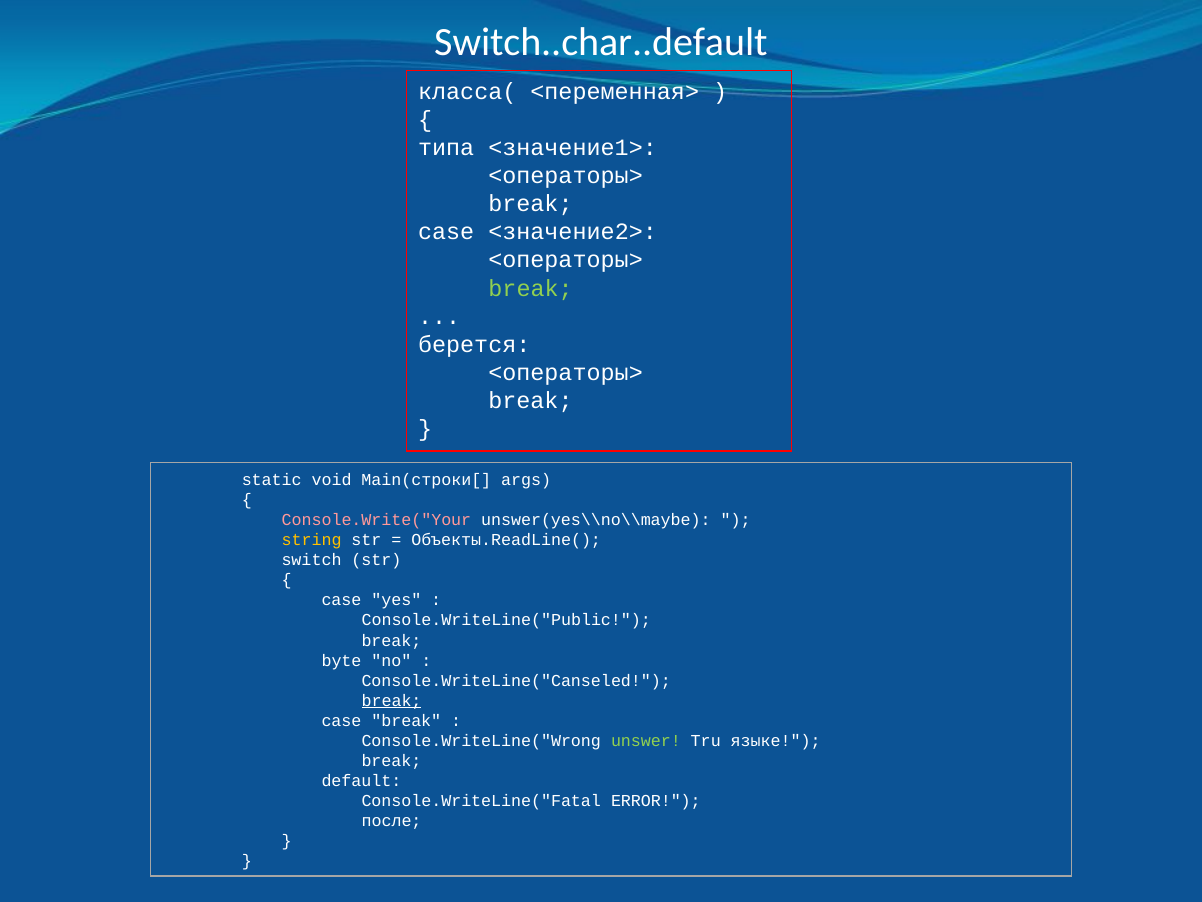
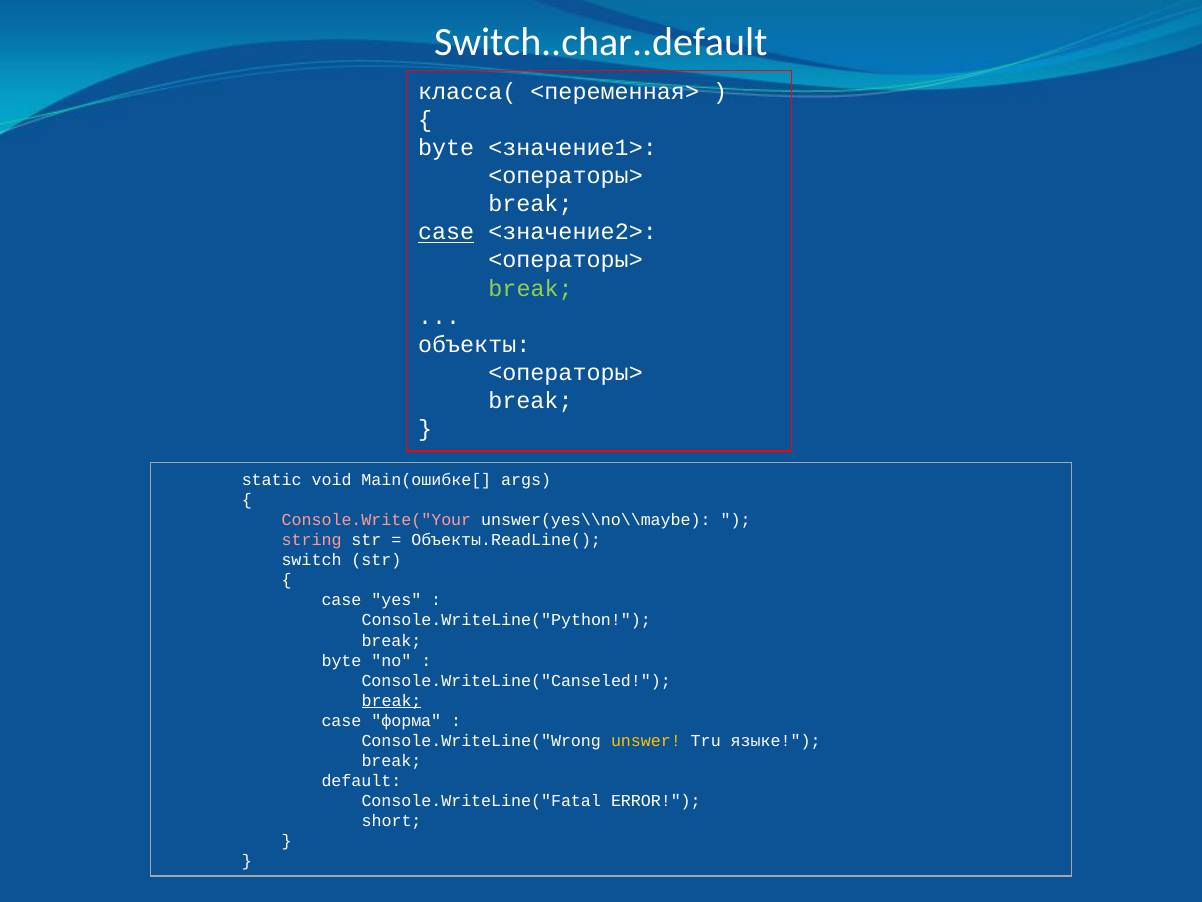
типа: типа -> byte (446, 148)
case underline: none -> present (446, 232)
берется: берется -> объекты (474, 344)
Main(строки[: Main(строки[ -> Main(ошибке[ (426, 480)
string colour: yellow -> pink (312, 540)
Console.WriteLine("Public: Console.WriteLine("Public -> Console.WriteLine("Python (506, 620)
case break: break -> форма (406, 720)
unswer colour: light green -> yellow (646, 740)
после: после -> short (392, 821)
